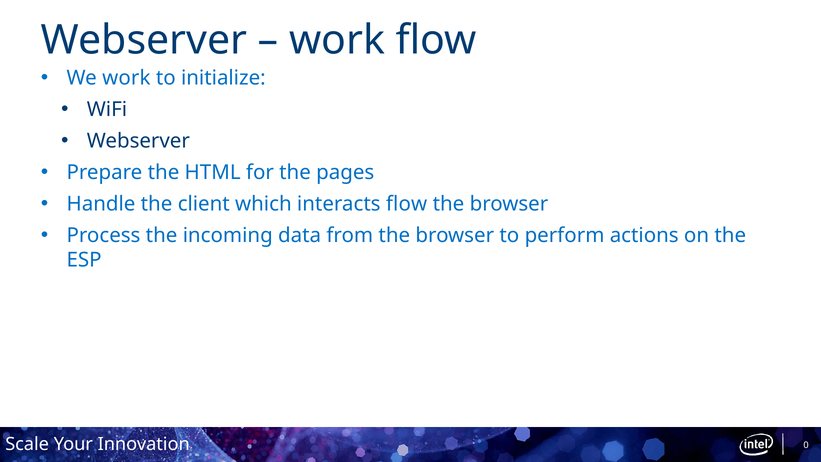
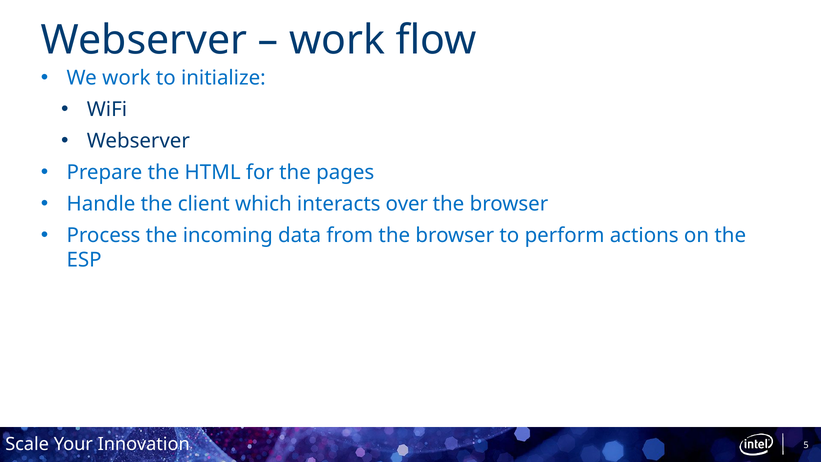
interacts flow: flow -> over (407, 204)
0: 0 -> 5 (806, 445)
